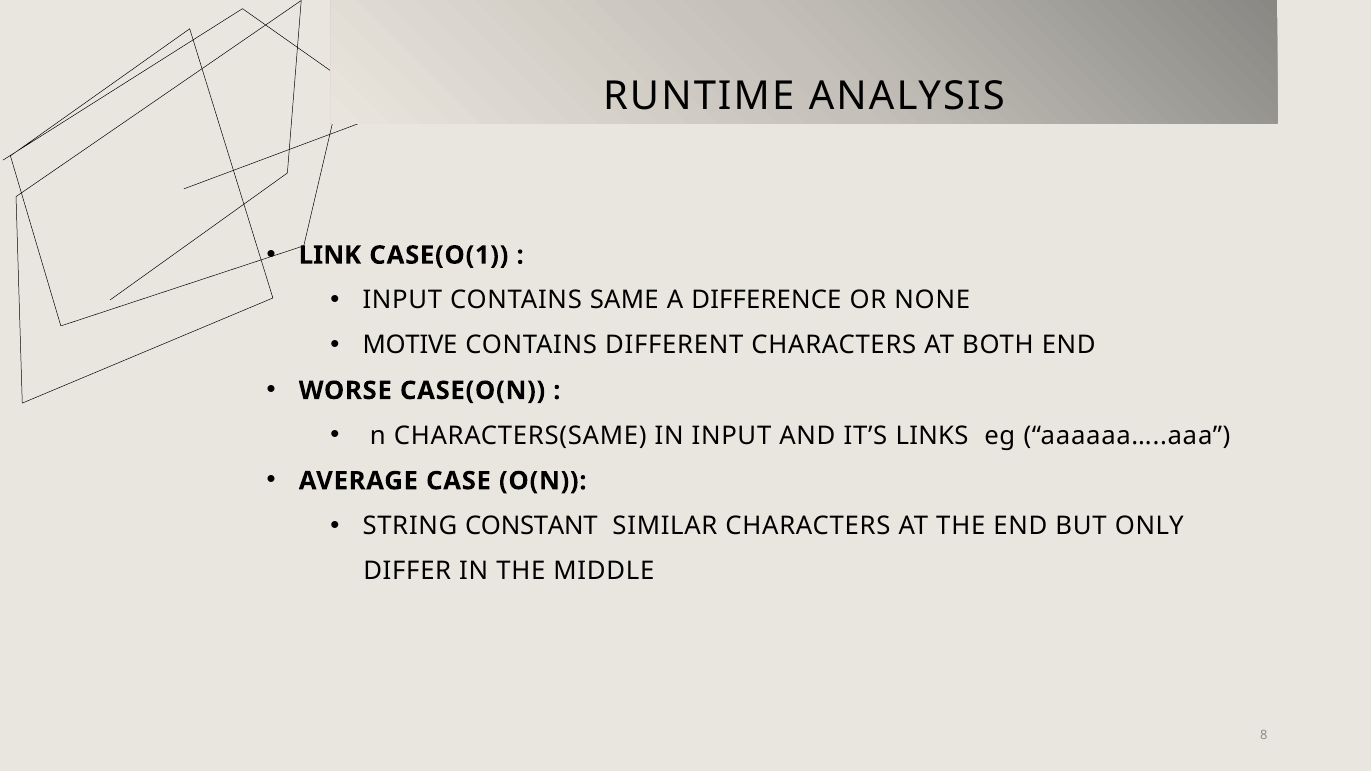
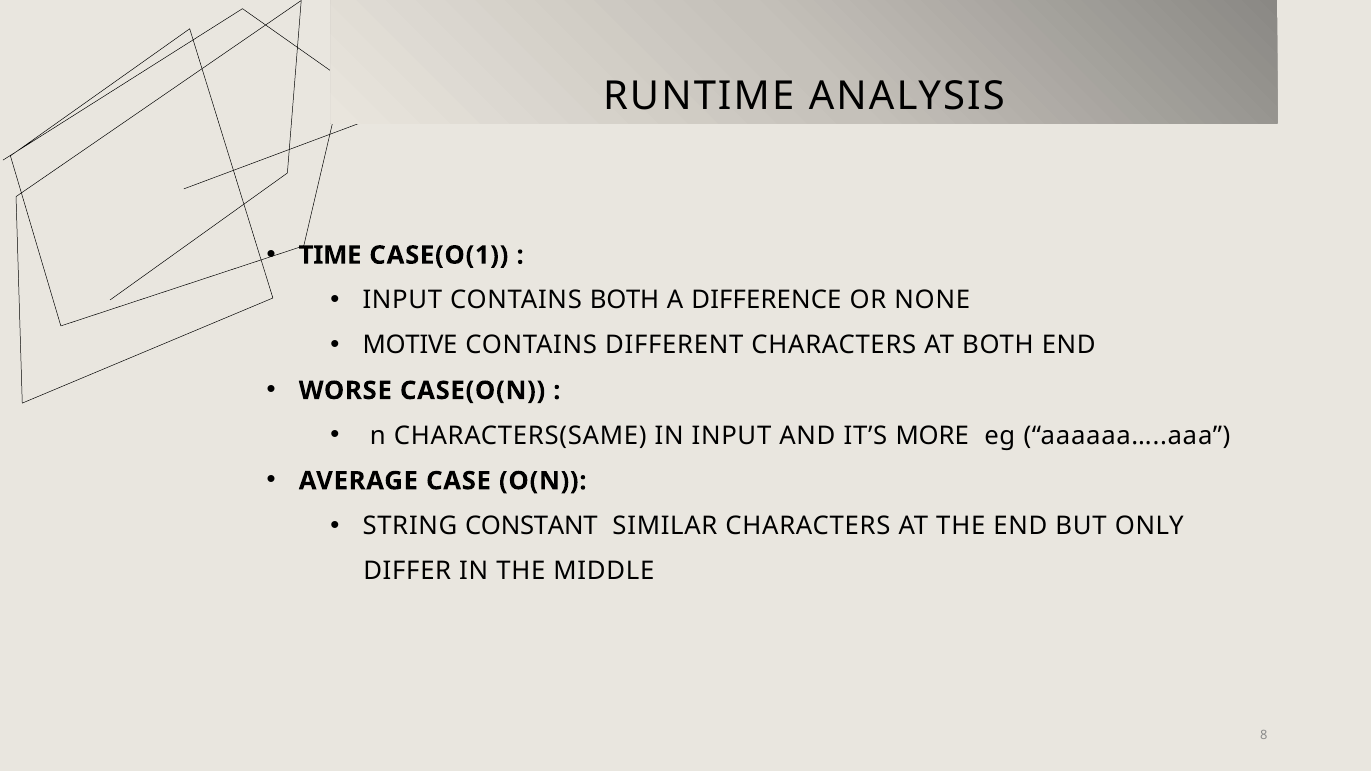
LINK: LINK -> TIME (330, 255)
CONTAINS SAME: SAME -> BOTH (624, 300)
LINKS: LINKS -> MORE (932, 436)
